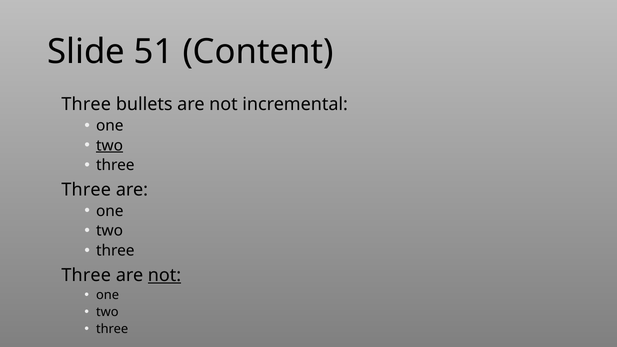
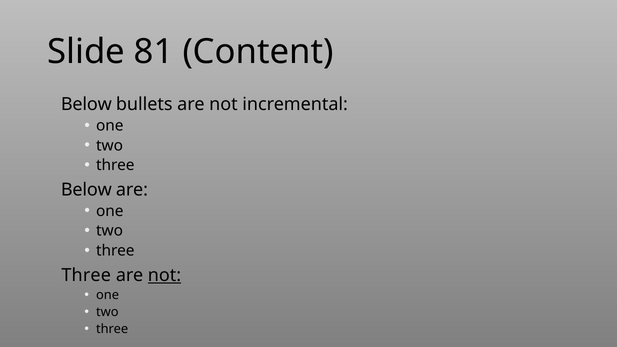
51: 51 -> 81 (154, 52)
Three: Three -> Below (86, 104)
two underline: present -> none (110, 145)
Three: Three -> Below (86, 190)
